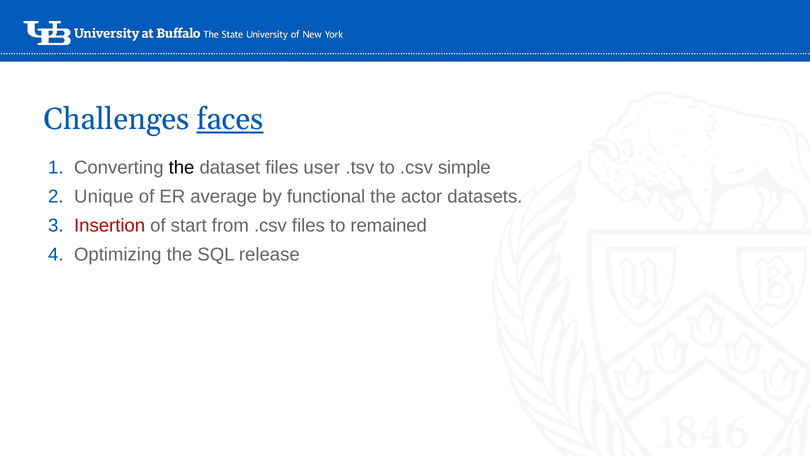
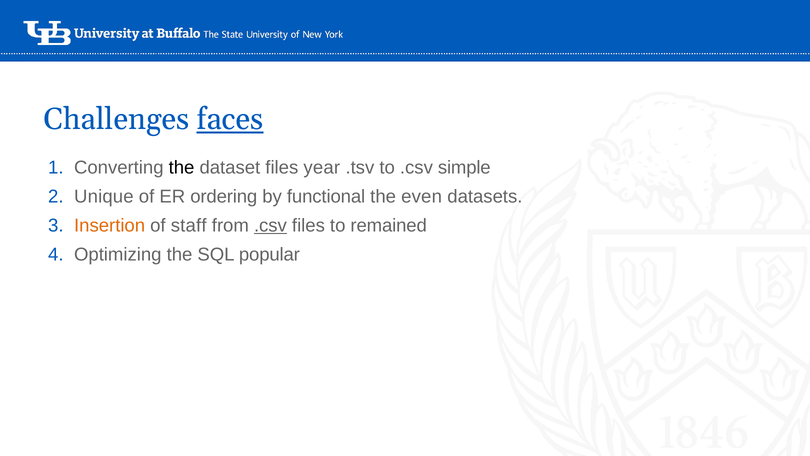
user: user -> year (322, 167)
average: average -> ordering (224, 196)
actor: actor -> even (422, 196)
Insertion colour: red -> orange (110, 225)
start: start -> staff (189, 225)
.csv underline: none -> present (270, 225)
release: release -> popular (269, 254)
